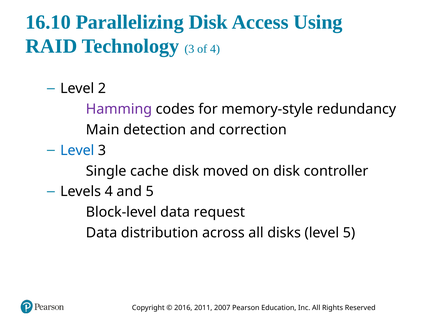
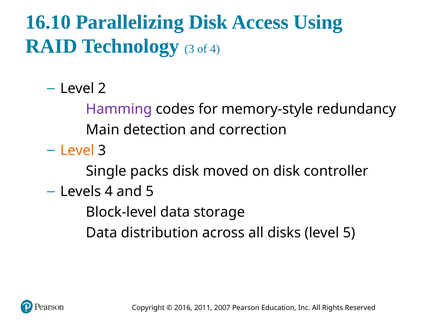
Level colour: blue -> orange (77, 150)
cache: cache -> packs (149, 171)
request: request -> storage (219, 212)
